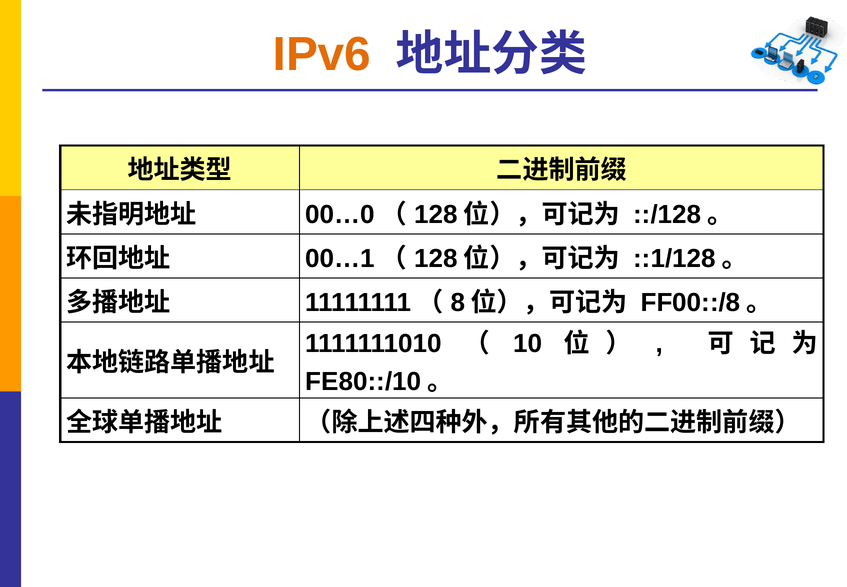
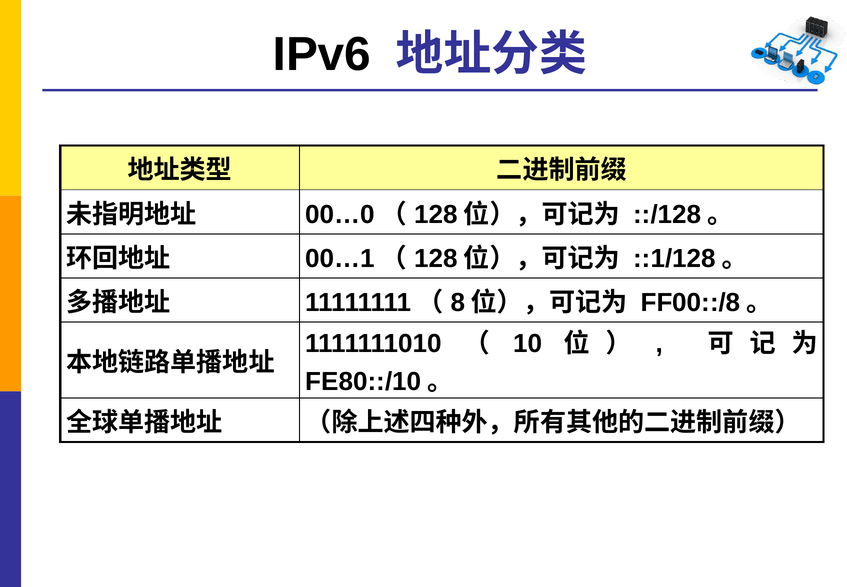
IPv6 colour: orange -> black (322, 55)
